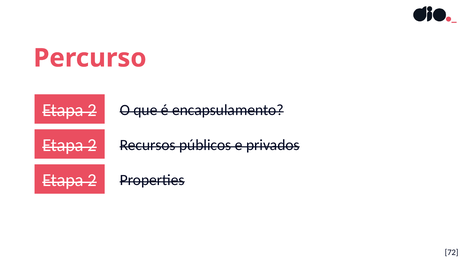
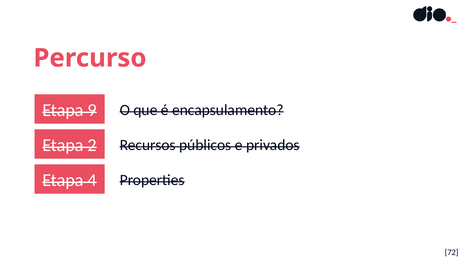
2: 2 -> 9 (92, 110)
2: 2 -> 4 (92, 180)
